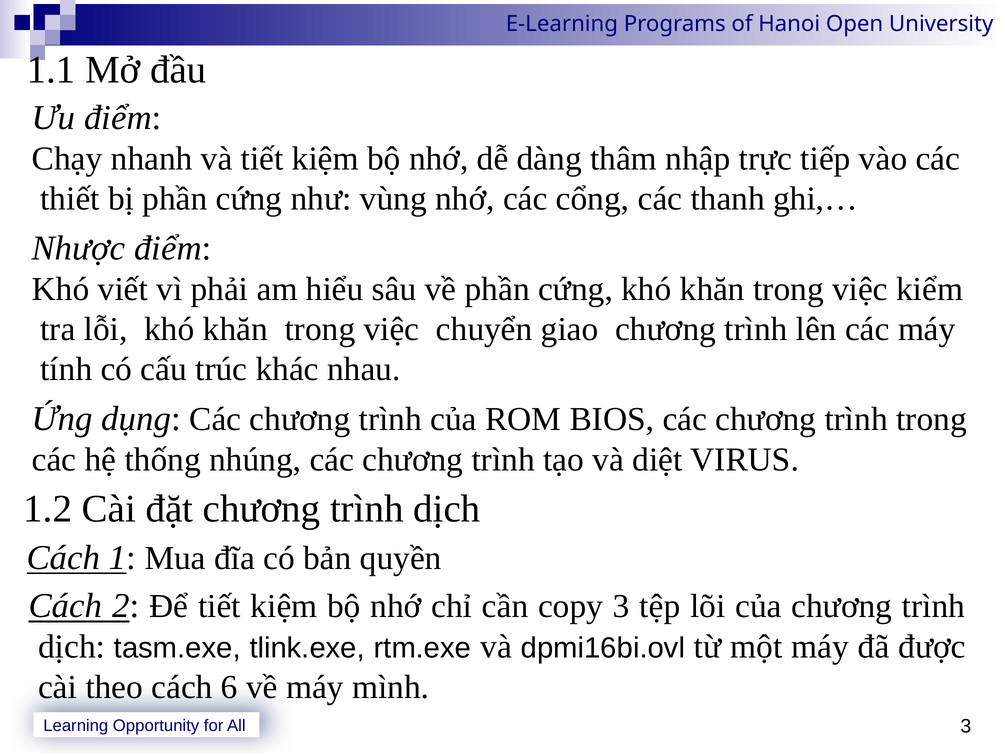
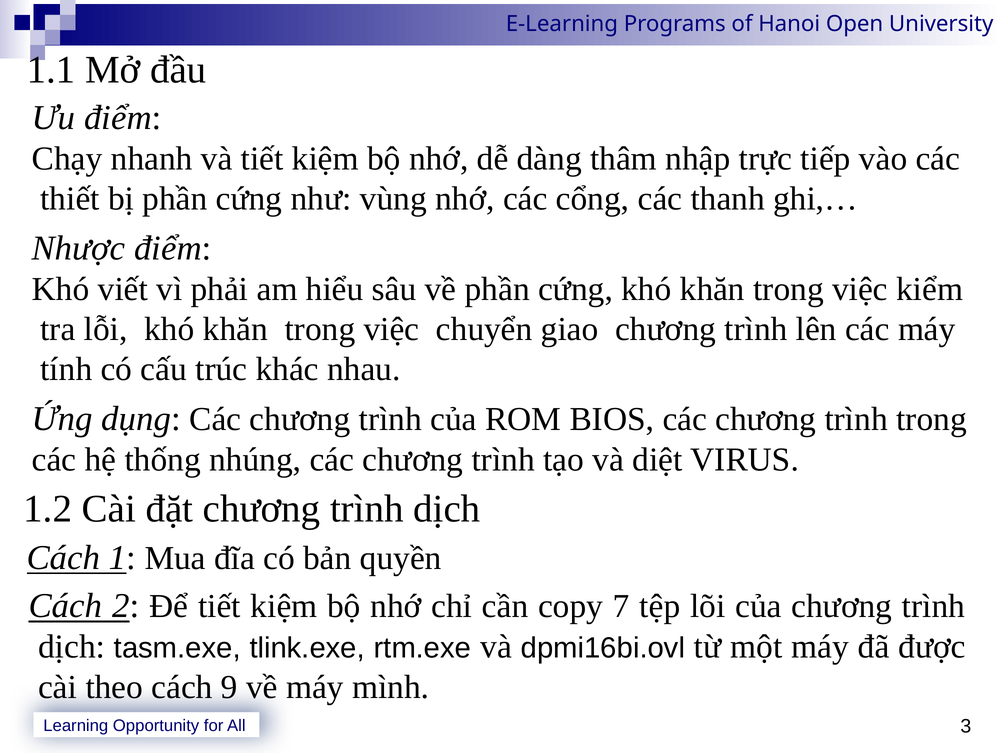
copy 3: 3 -> 7 (621, 606)
6: 6 -> 9 (229, 687)
